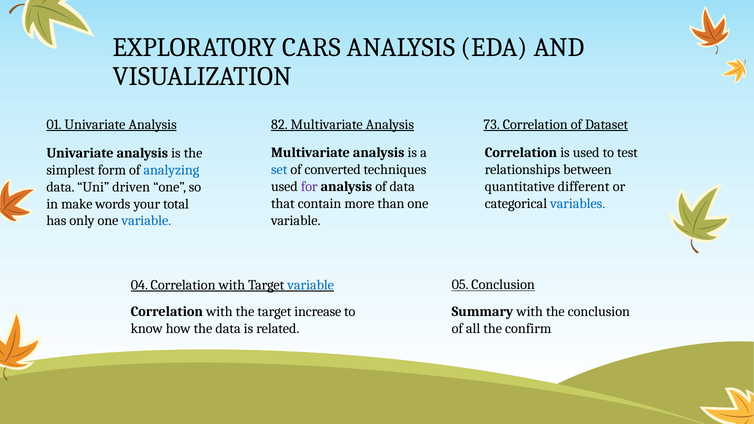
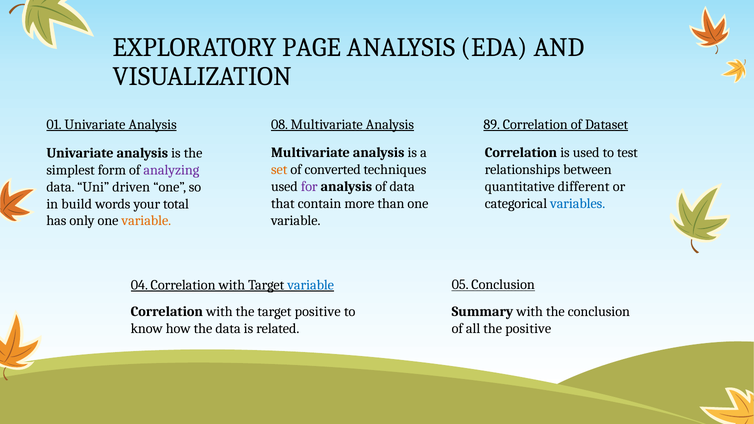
CARS: CARS -> PAGE (312, 48)
82: 82 -> 08 (280, 124)
73: 73 -> 89 (492, 124)
set colour: blue -> orange (279, 170)
analyzing colour: blue -> purple (171, 170)
make: make -> build (77, 204)
variable colour: blue -> orange (146, 221)
target increase: increase -> positive (318, 311)
the confirm: confirm -> positive (528, 328)
